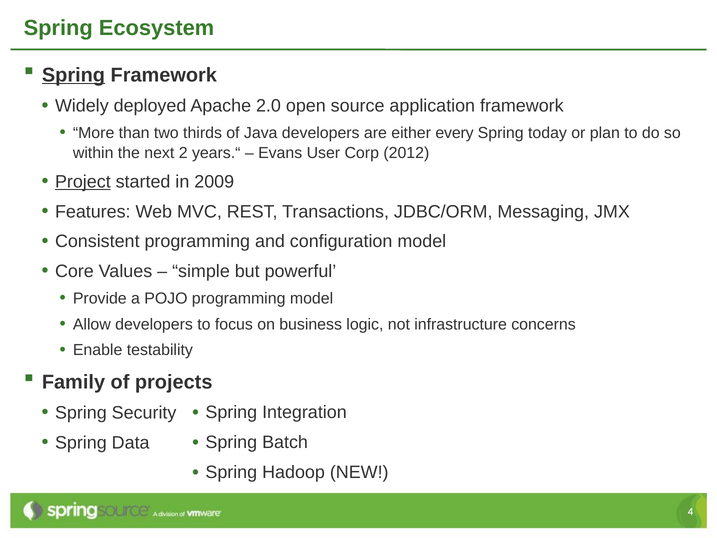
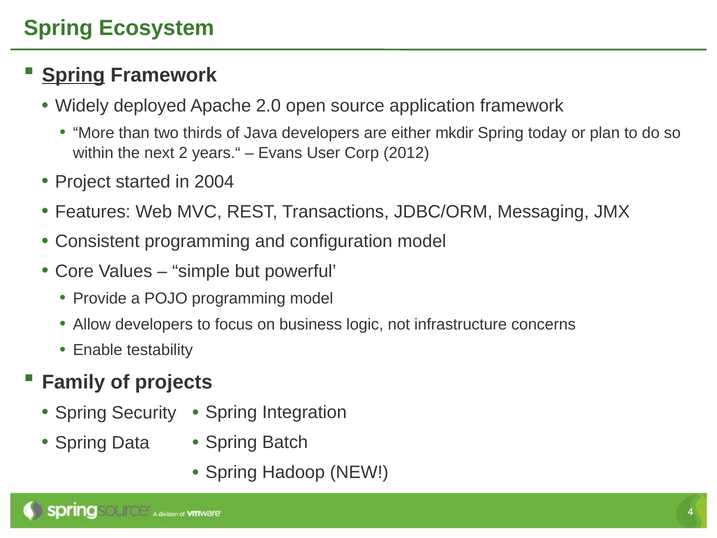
every: every -> mkdir (455, 133)
Project underline: present -> none (83, 182)
2009: 2009 -> 2004 (214, 182)
